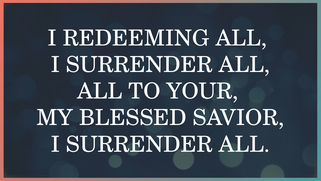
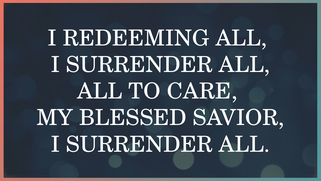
YOUR: YOUR -> CARE (202, 91)
